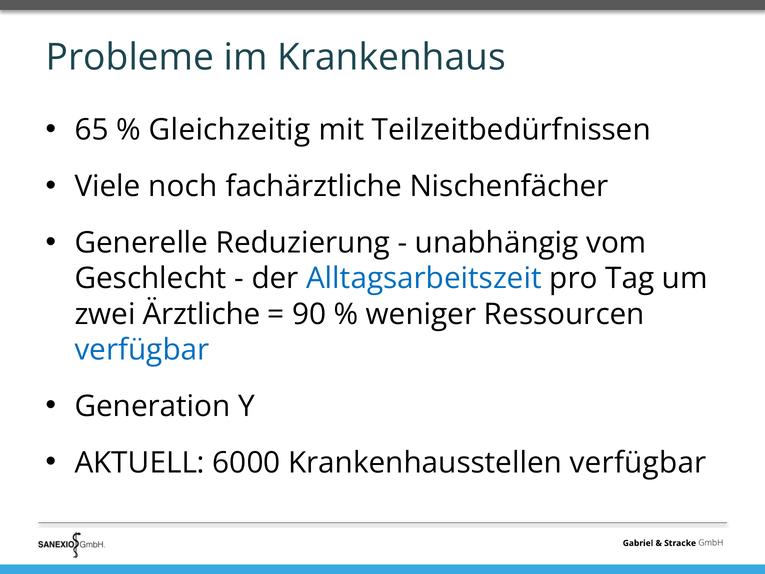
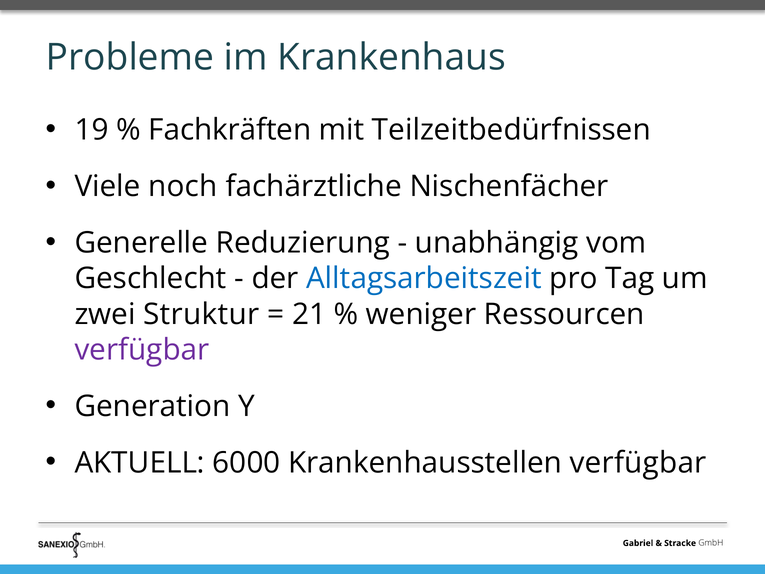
65: 65 -> 19 (92, 130)
Gleichzeitig: Gleichzeitig -> Fachkräften (230, 130)
Ärztliche: Ärztliche -> Struktur (201, 314)
90: 90 -> 21 (309, 314)
verfügbar colour: blue -> purple (142, 350)
